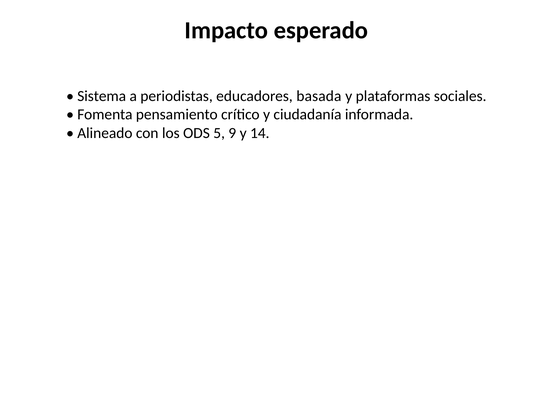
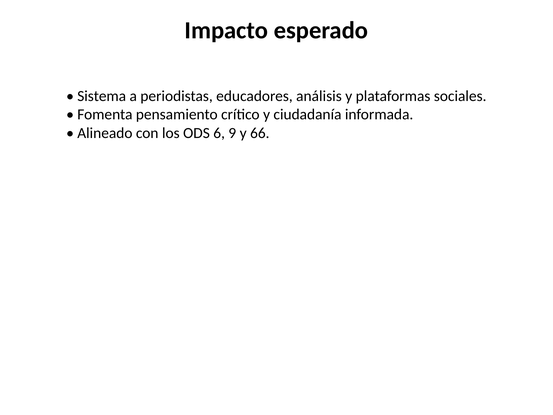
basada: basada -> análisis (319, 96)
5: 5 -> 6 (219, 133)
14: 14 -> 66 (260, 133)
